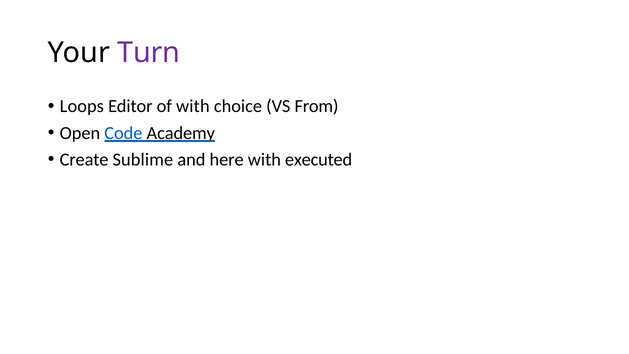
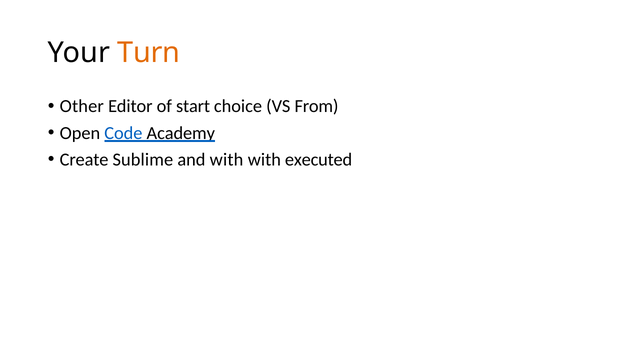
Turn colour: purple -> orange (149, 53)
Loops: Loops -> Other (82, 106)
of with: with -> start (193, 106)
and here: here -> with (227, 159)
